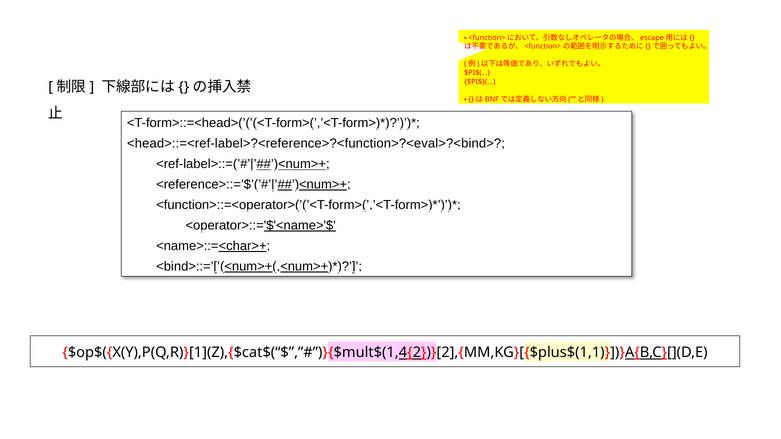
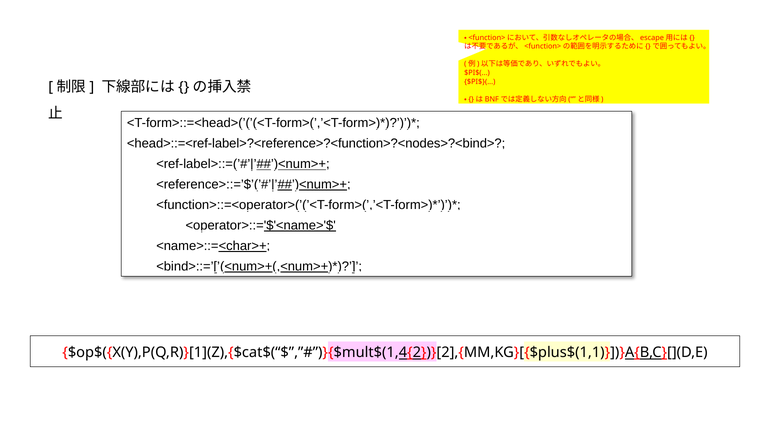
<head>::=<ref-label>?<reference>?<function>?<eval>?<bind>: <head>::=<ref-label>?<reference>?<function>?<eval>?<bind> -> <head>::=<ref-label>?<reference>?<function>?<nodes>?<bind> (316, 143)
